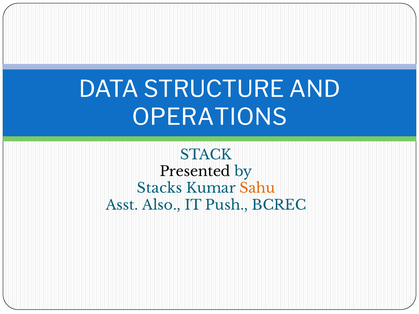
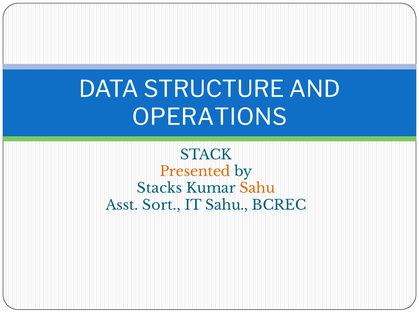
Presented colour: black -> orange (195, 172)
Also: Also -> Sort (161, 205)
IT Push: Push -> Sahu (227, 205)
